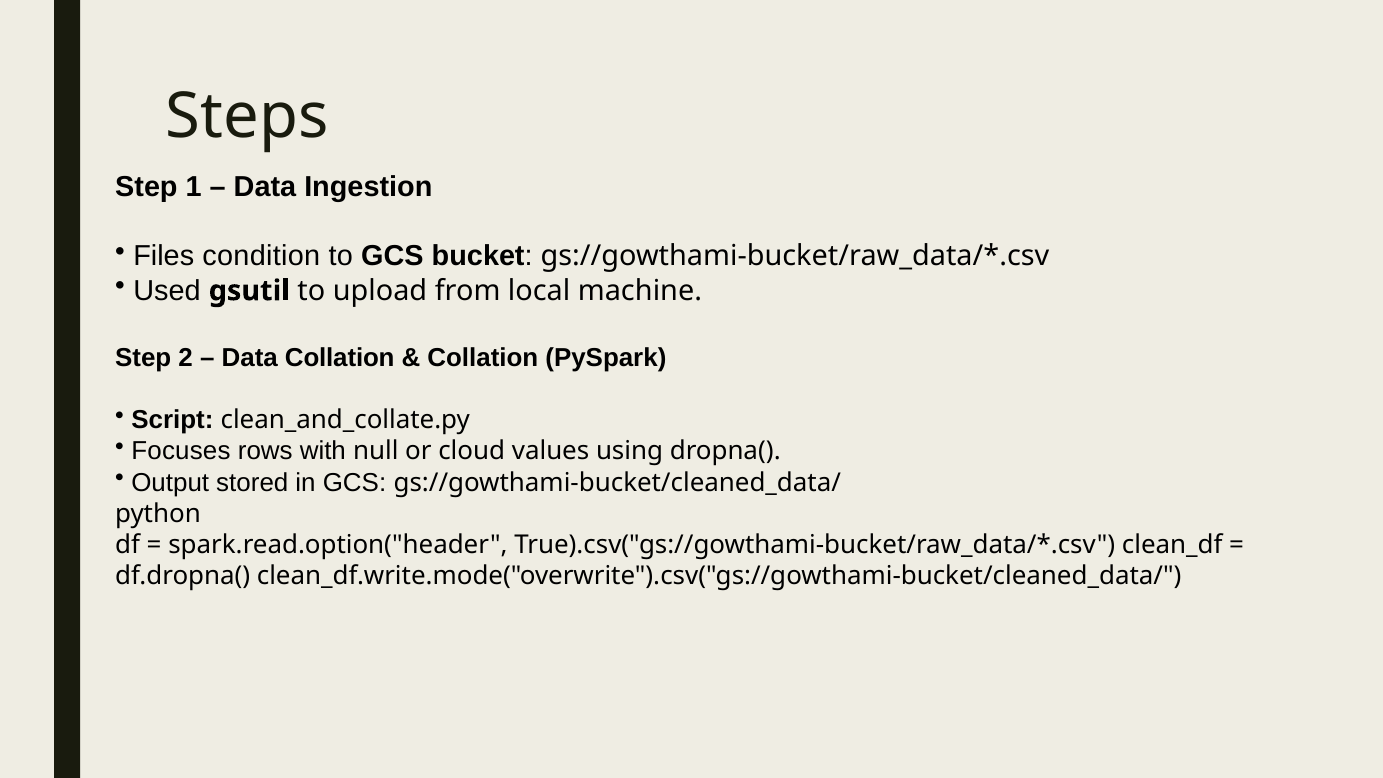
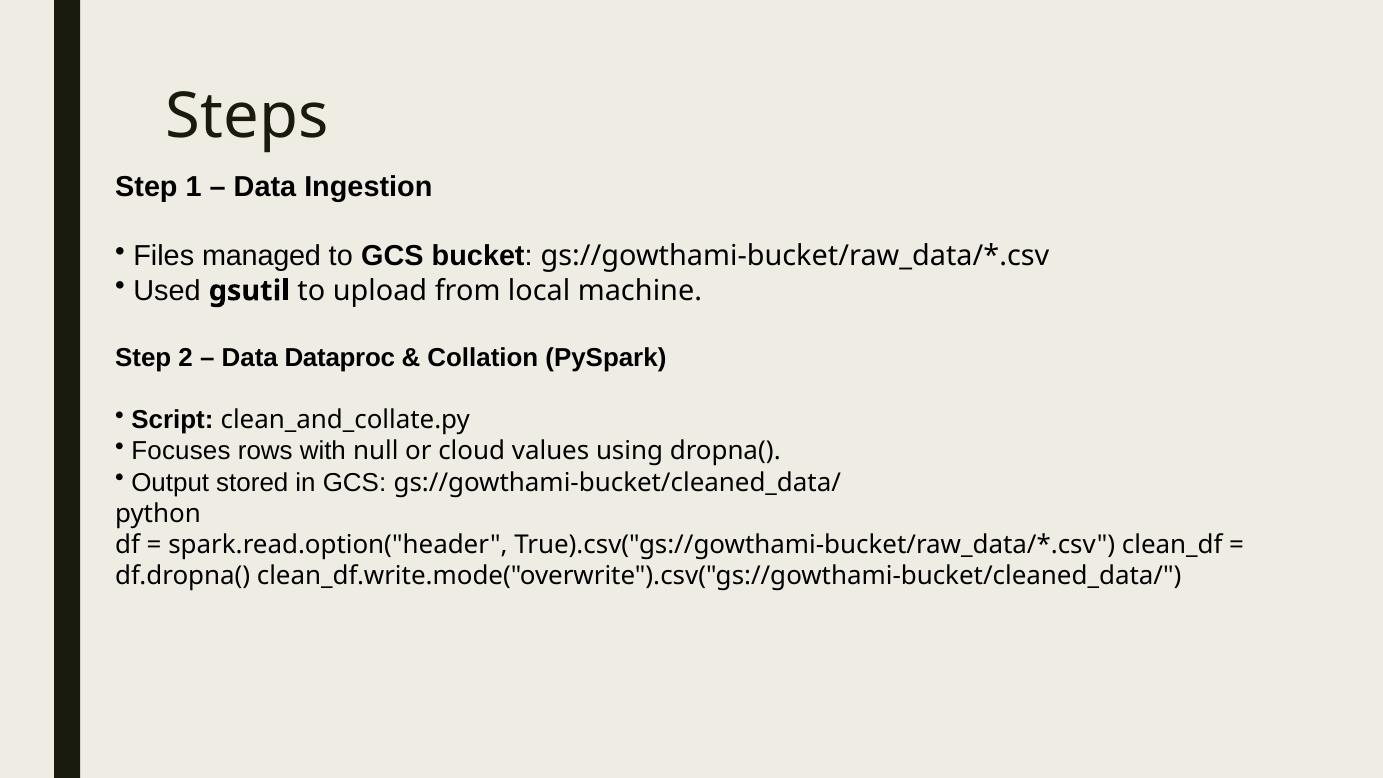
condition: condition -> managed (262, 256)
Data Collation: Collation -> Dataproc (340, 358)
